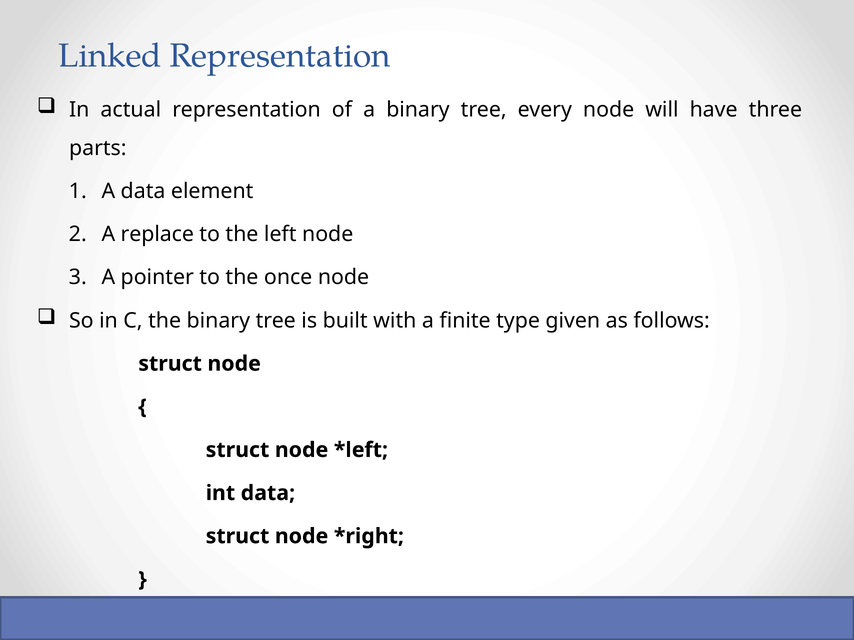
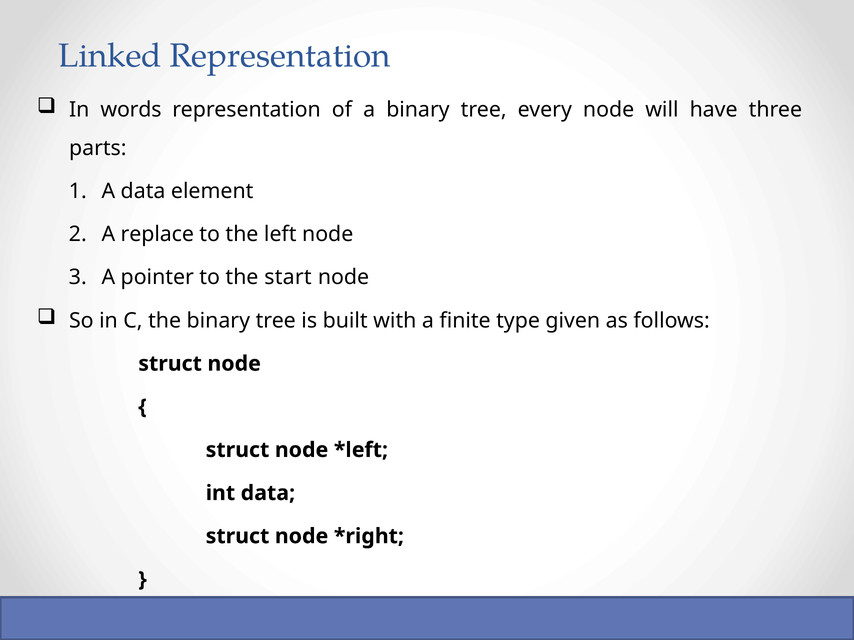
actual: actual -> words (131, 110)
once: once -> start (288, 278)
